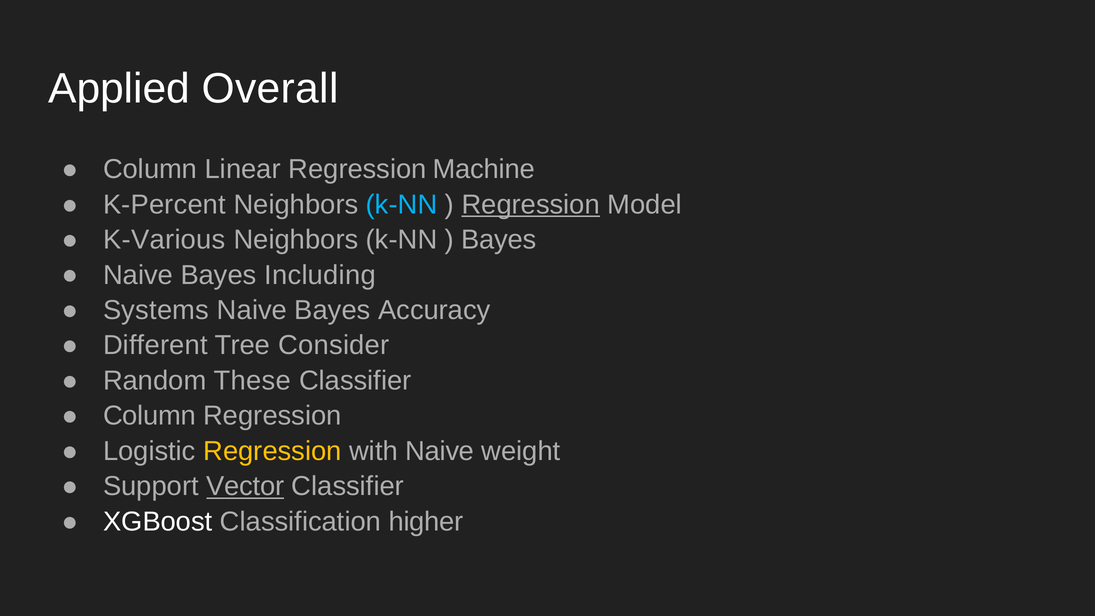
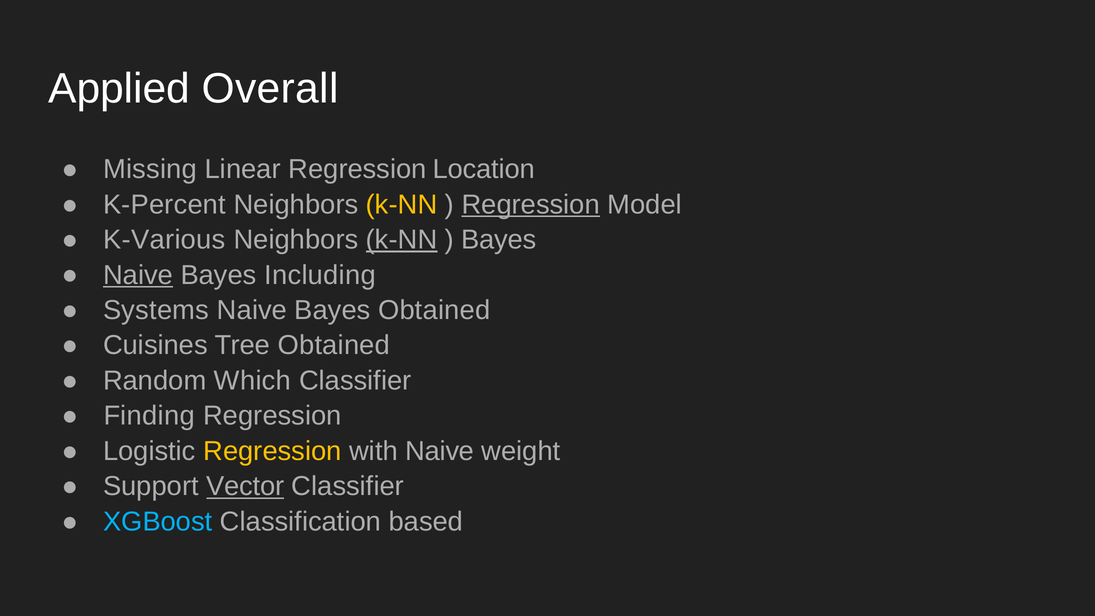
Column: Column -> Missing (150, 169)
Machine: Machine -> Location (484, 169)
k-NN colour: light blue -> yellow (402, 205)
k-NN underline: none -> present (402, 240)
Naive underline: none -> present (138, 275)
Bayes Accuracy: Accuracy -> Obtained (434, 310)
Different: Different -> Cuisines (155, 345)
Tree Consider: Consider -> Obtained (334, 345)
These: These -> Which (253, 381)
Column: Column -> Finding (149, 416)
XGBoost colour: white -> light blue (158, 522)
higher: higher -> based (426, 522)
